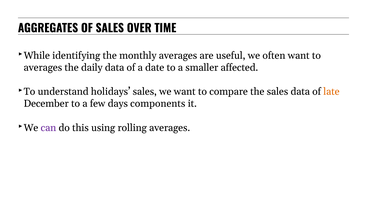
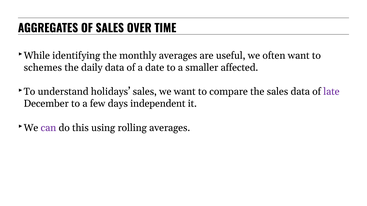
averages: averages -> schemes (43, 68)
late colour: orange -> purple (331, 92)
components: components -> independent (158, 104)
